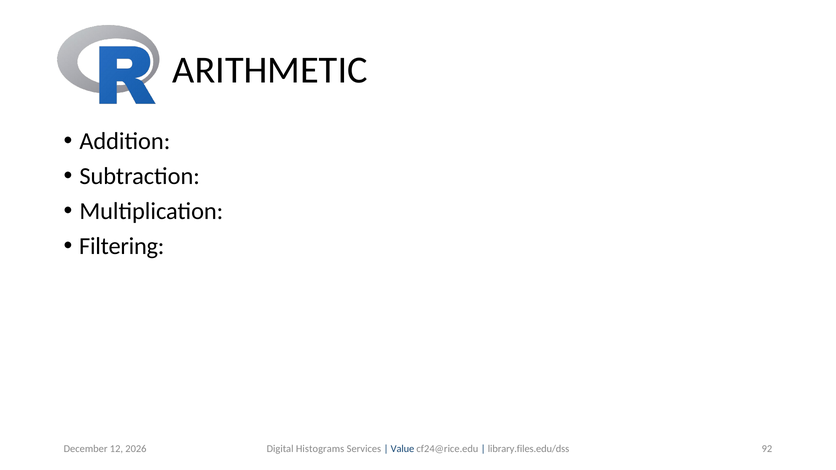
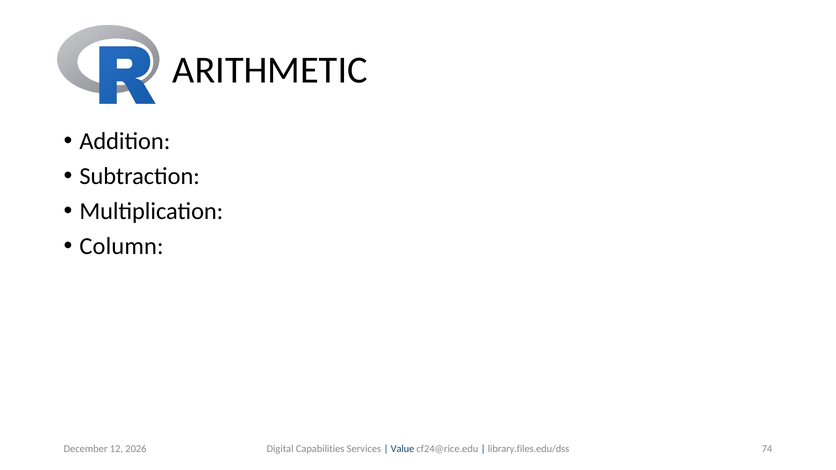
Filtering: Filtering -> Column (121, 247)
92: 92 -> 74 (767, 449)
Histograms: Histograms -> Capabilities (320, 449)
